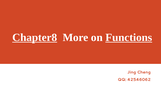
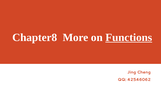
Chapter8 underline: present -> none (35, 38)
